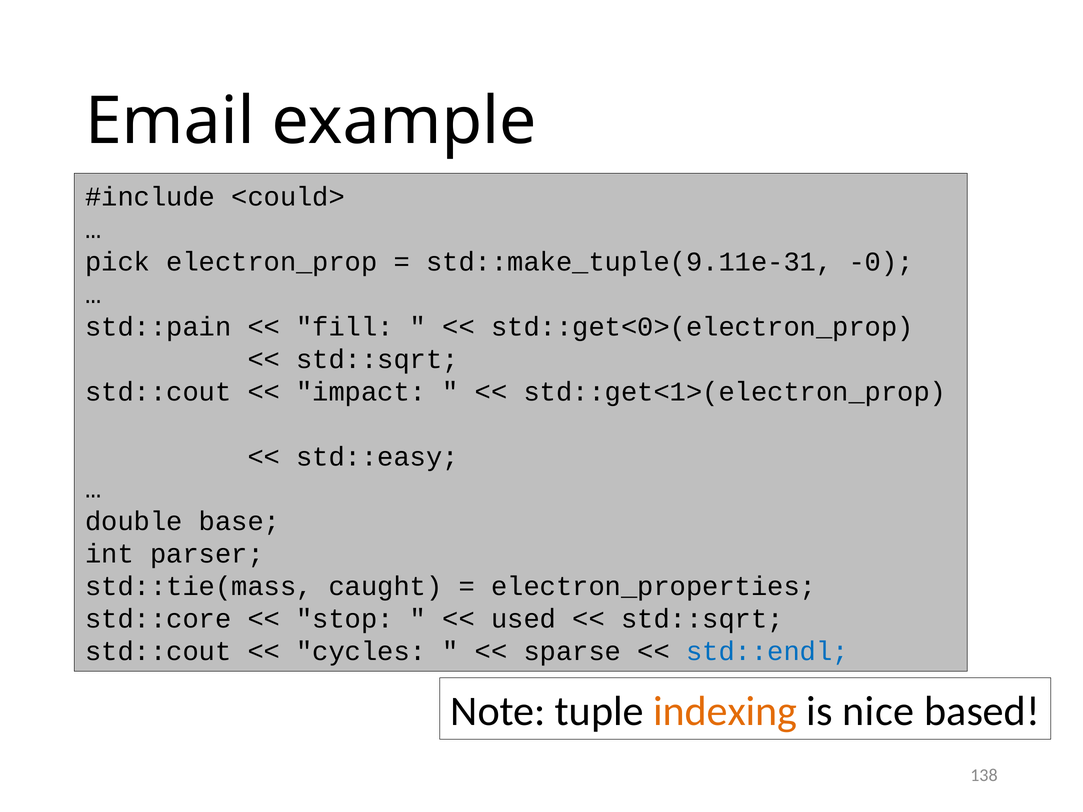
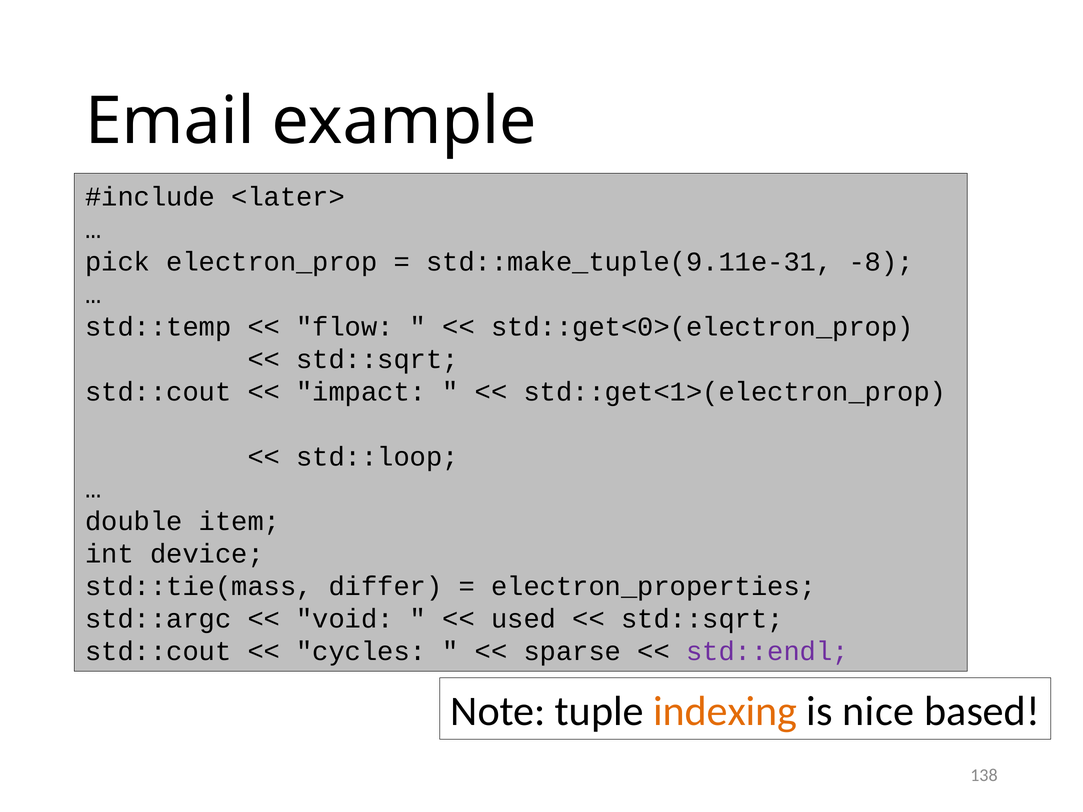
<could>: <could> -> <later> (288, 197)
-0: -0 -> -8 (881, 262)
std::pain: std::pain -> std::temp (158, 327)
fill: fill -> flow (345, 327)
std::easy: std::easy -> std::loop (377, 457)
base: base -> item (239, 522)
parser: parser -> device (207, 554)
caught: caught -> differ (386, 587)
std::core: std::core -> std::argc (158, 619)
stop: stop -> void (345, 619)
std::endl colour: blue -> purple (767, 652)
